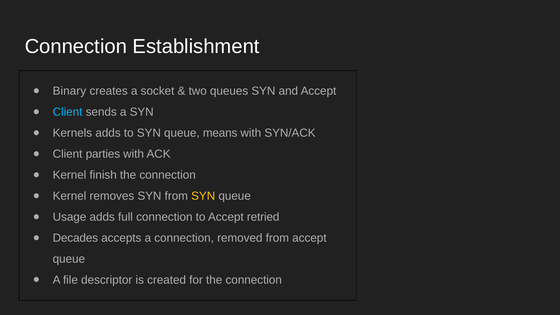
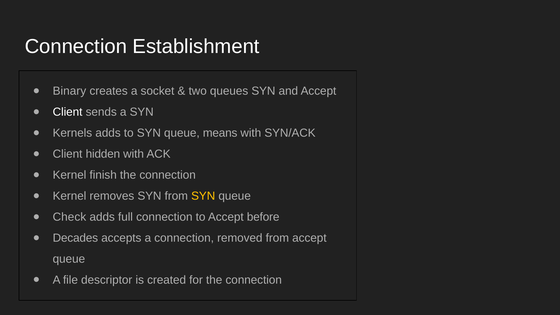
Client colour: light blue -> white (68, 112)
parties: parties -> hidden (103, 154)
Usage: Usage -> Check (69, 217)
retried: retried -> before (263, 217)
